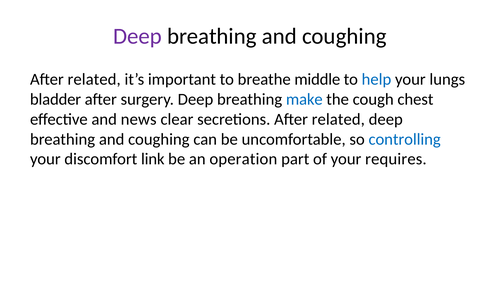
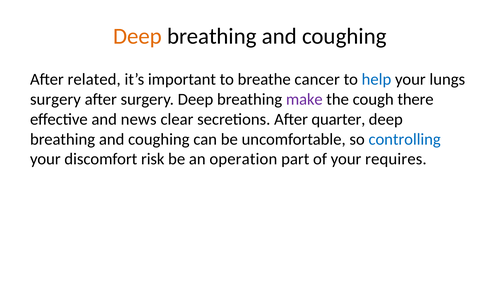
Deep colour: purple -> orange (138, 36)
middle: middle -> cancer (317, 79)
bladder: bladder -> surgery (55, 99)
make colour: blue -> purple (304, 99)
chest: chest -> there (415, 99)
secretions After related: related -> quarter (338, 119)
link: link -> risk (153, 159)
